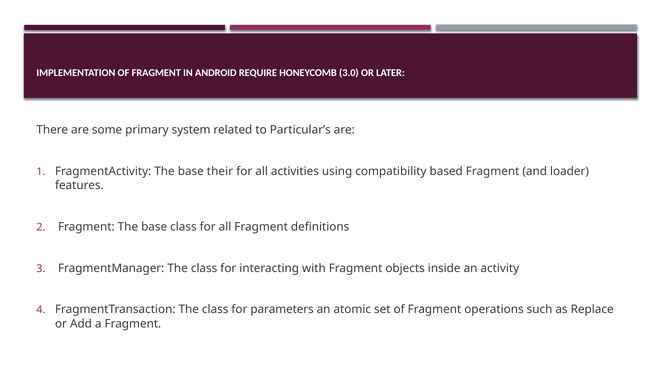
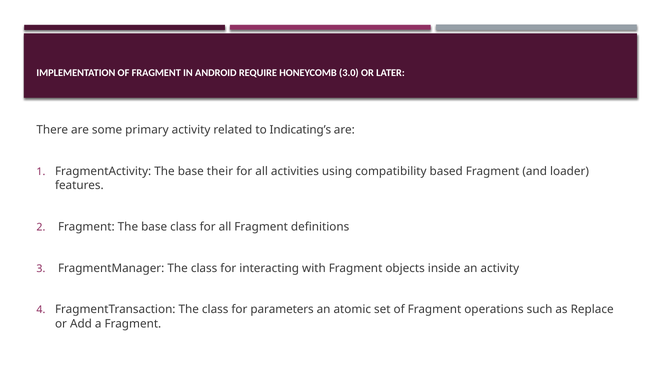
primary system: system -> activity (191, 130)
Particular’s: Particular’s -> Indicating’s (300, 130)
